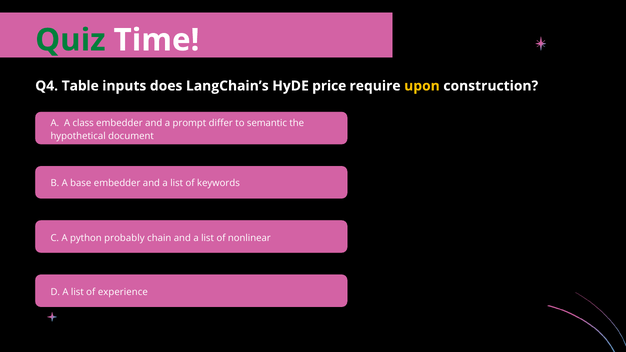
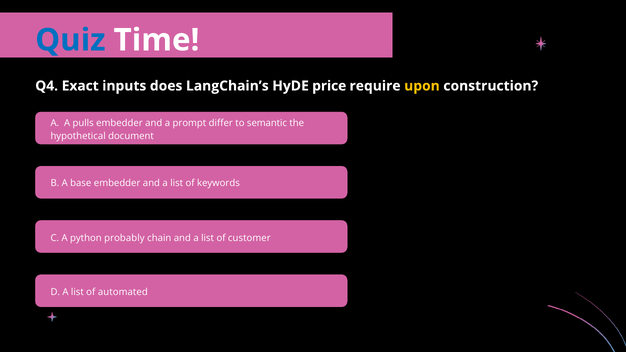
Quiz colour: green -> blue (70, 40)
Table: Table -> Exact (80, 86)
class: class -> pulls (83, 123)
nonlinear: nonlinear -> customer (249, 238)
experience: experience -> automated (123, 292)
